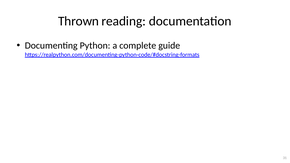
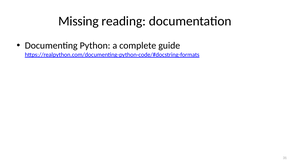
Thrown: Thrown -> Missing (78, 21)
